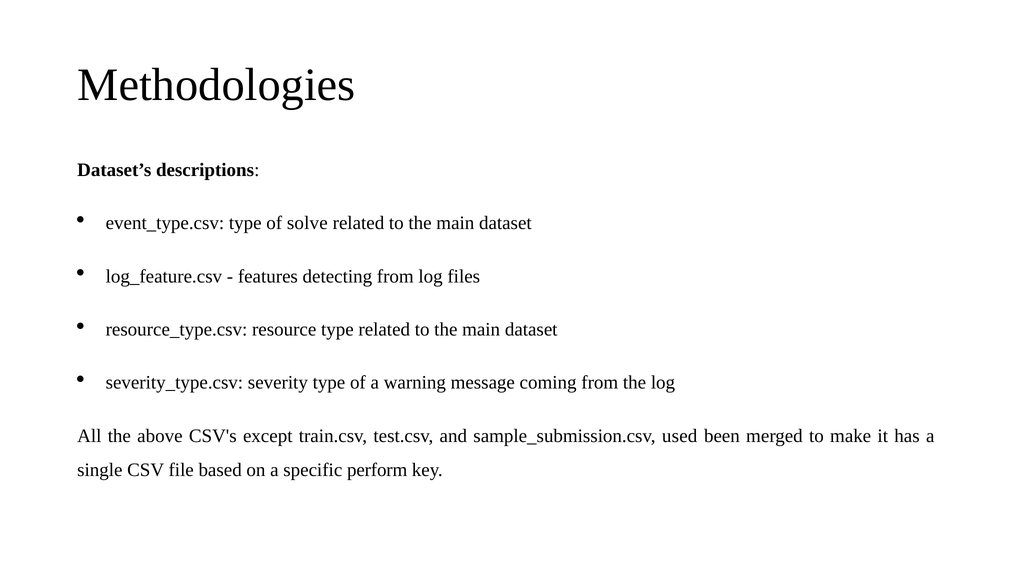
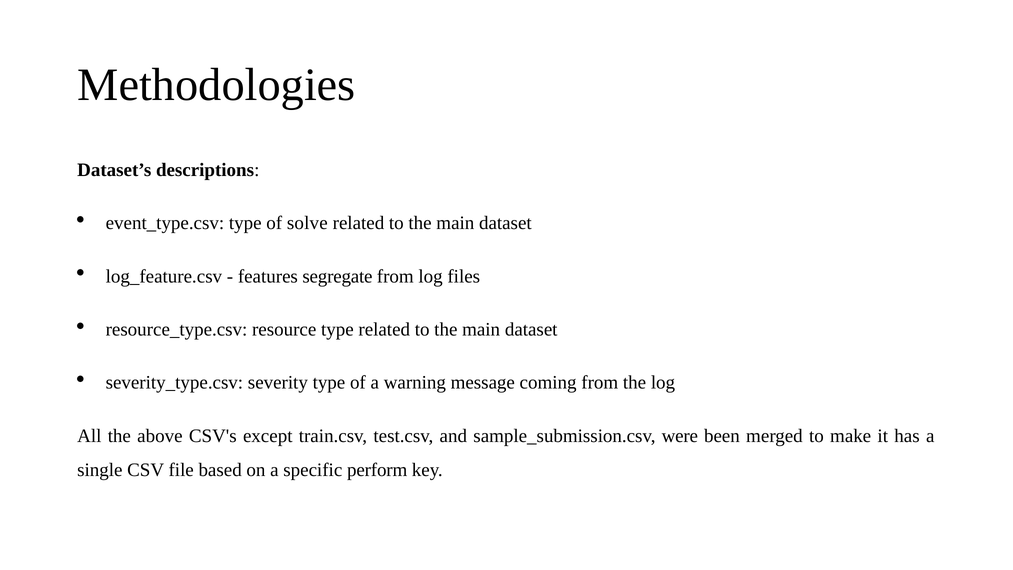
detecting: detecting -> segregate (337, 276)
used: used -> were (680, 436)
